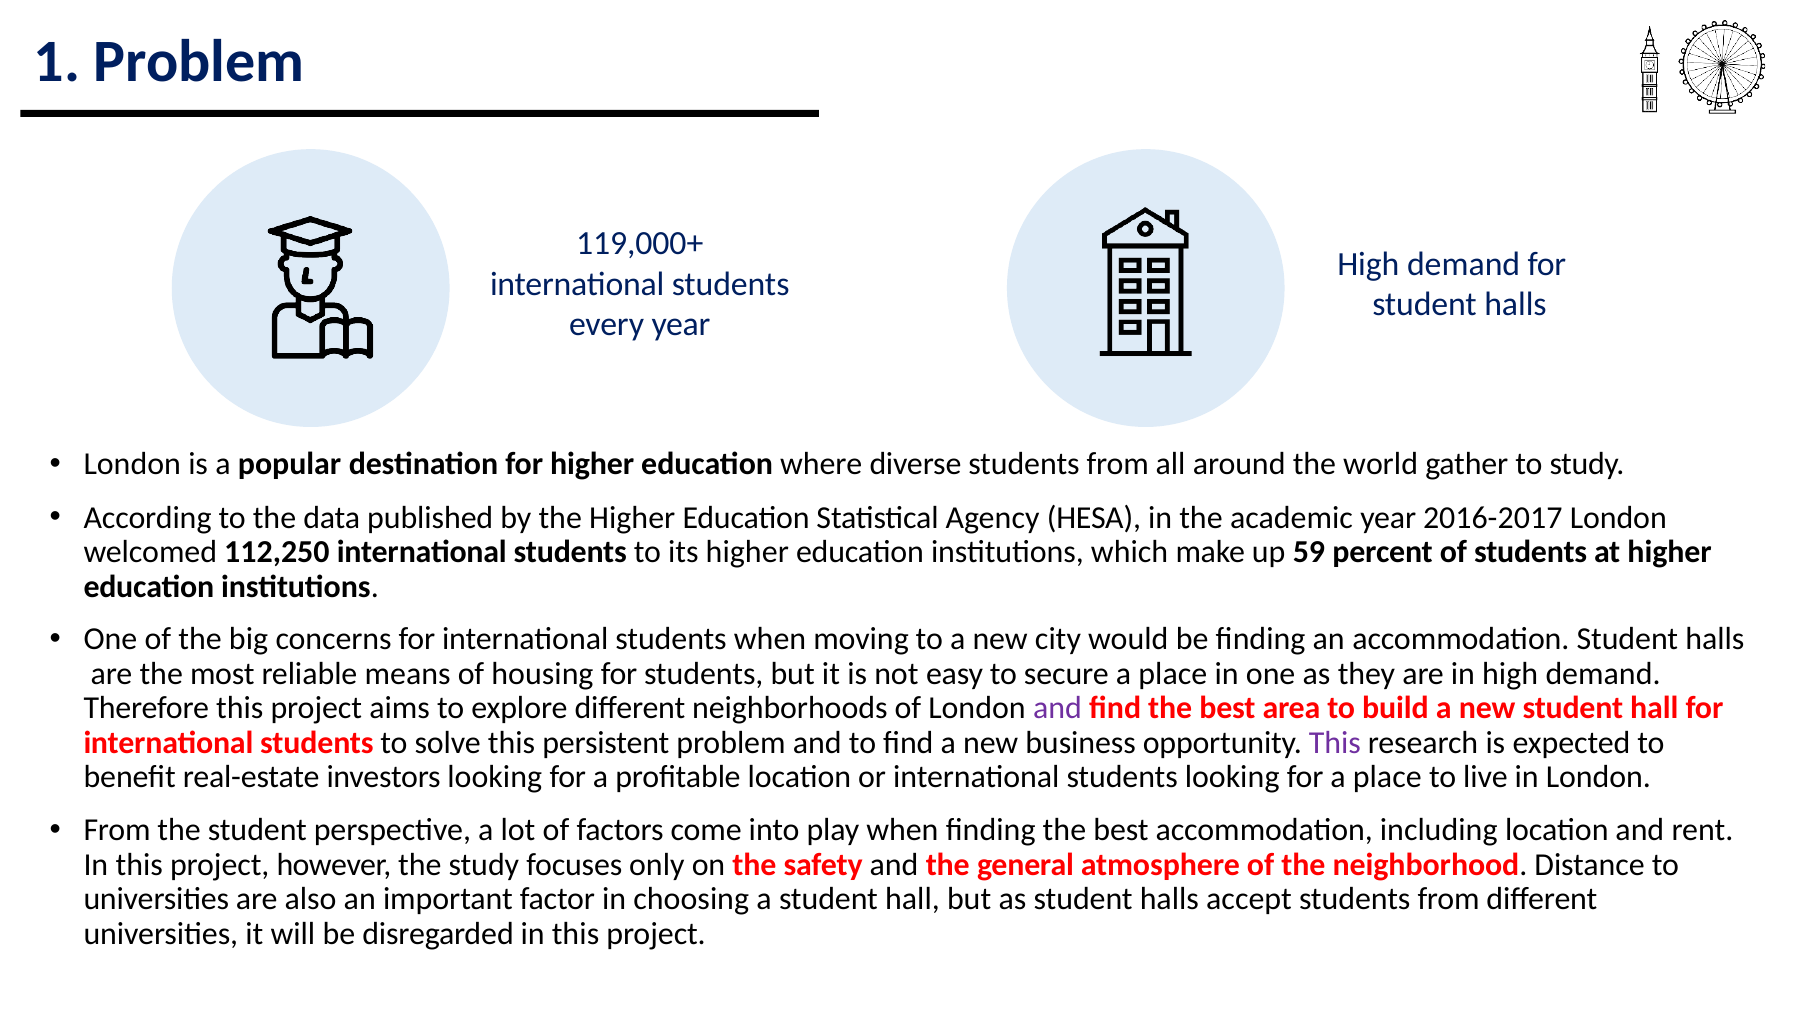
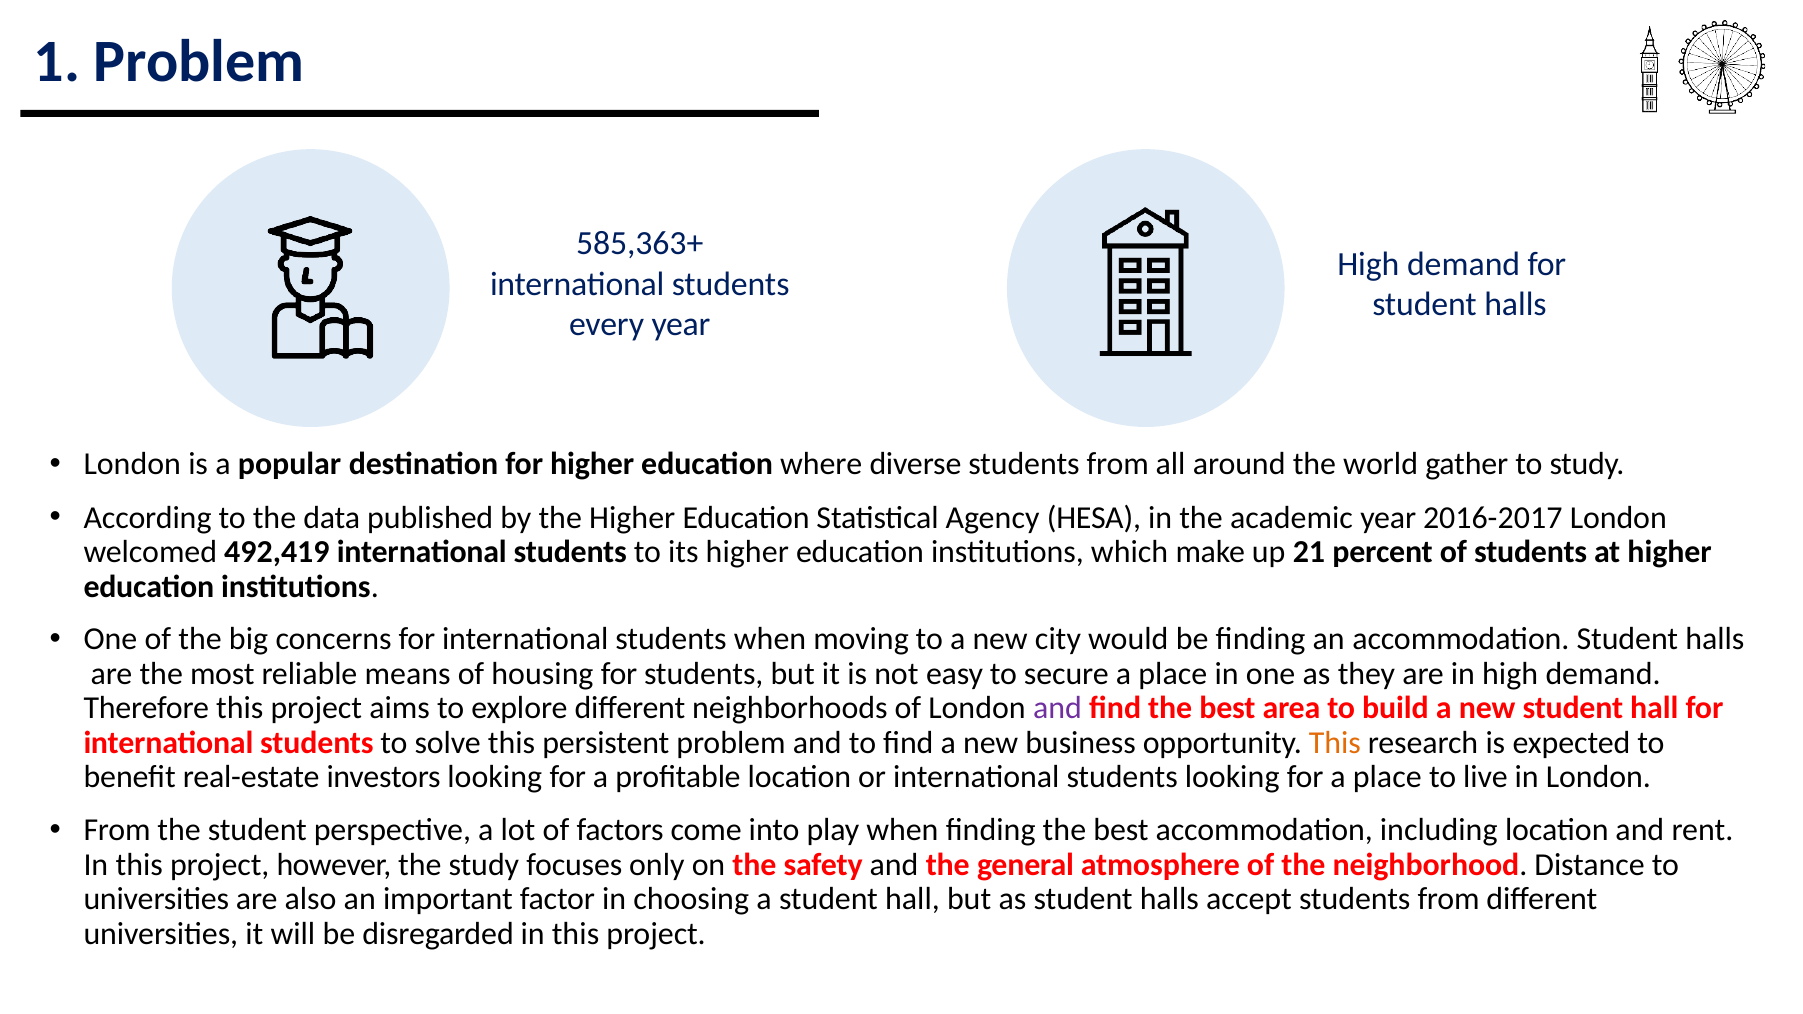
119,000+: 119,000+ -> 585,363+ (640, 243)
112,250: 112,250 -> 492,419 (277, 553)
59: 59 -> 21 (1309, 553)
This colour: purple -> orange (1335, 743)
